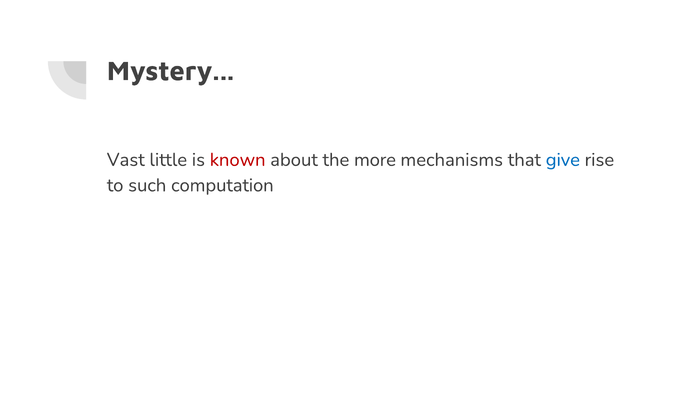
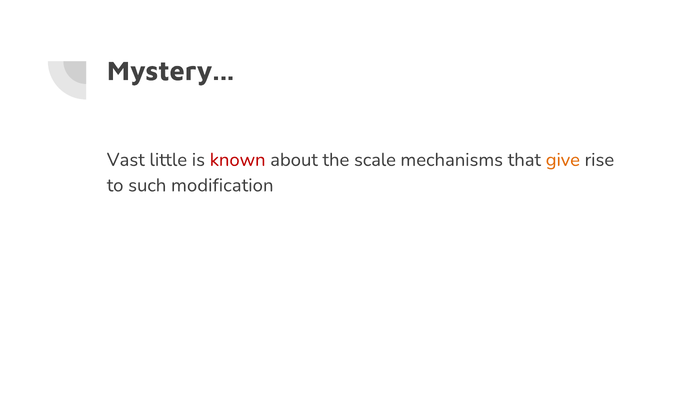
more: more -> scale (375, 160)
give colour: blue -> orange (563, 160)
computation: computation -> modification (222, 185)
